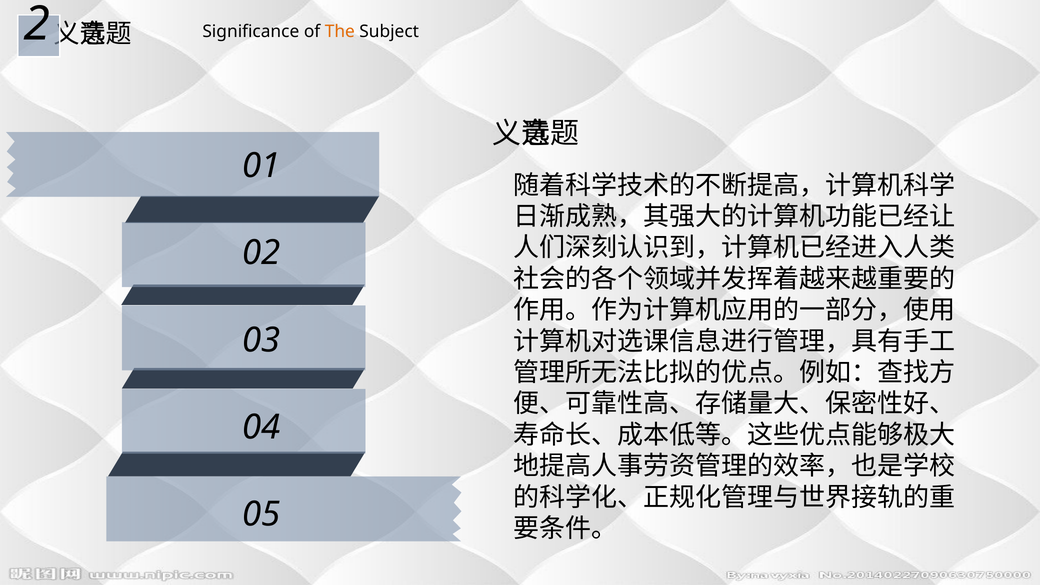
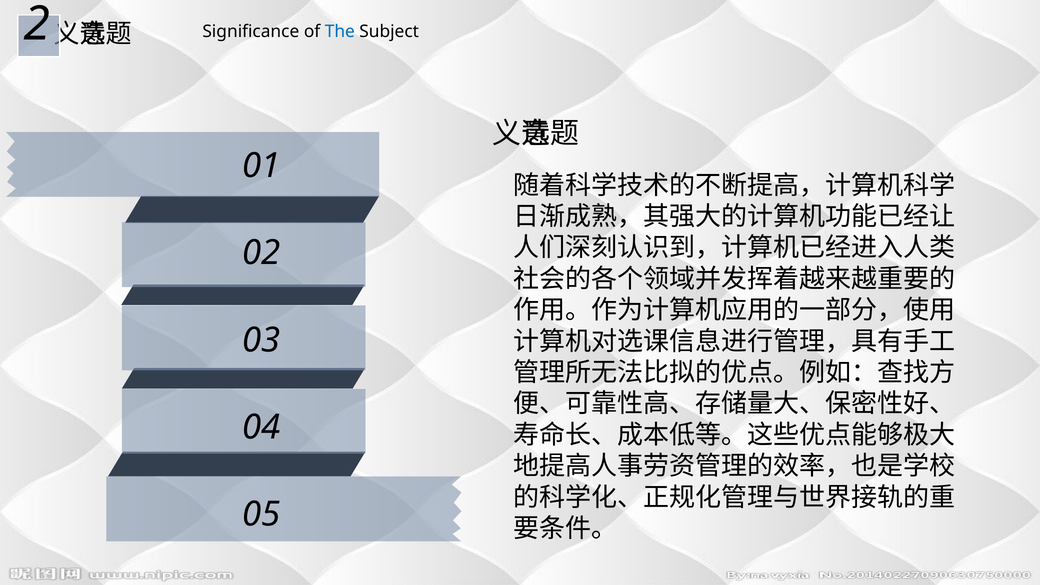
The colour: orange -> blue (340, 32)
